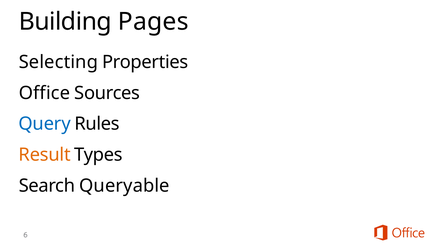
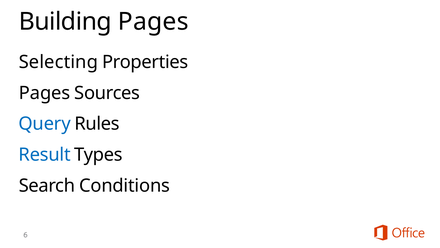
Office: Office -> Pages (45, 93)
Result colour: orange -> blue (45, 154)
Queryable: Queryable -> Conditions (125, 185)
